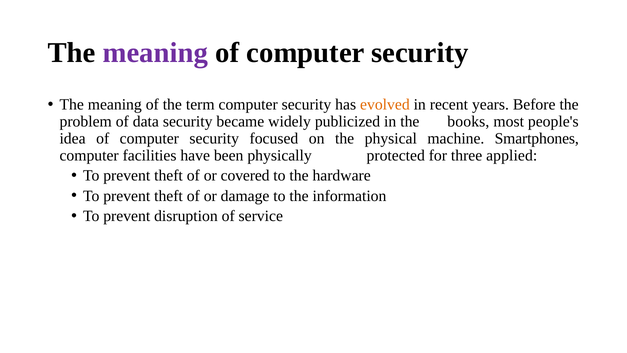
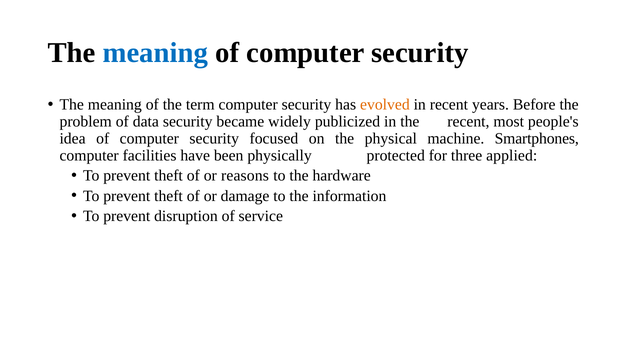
meaning colour: purple -> blue (155, 53)
the books: books -> recent (468, 122)
covered: covered -> reasons (245, 176)
